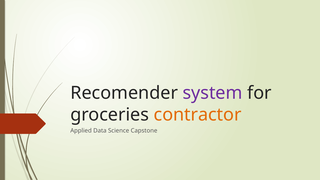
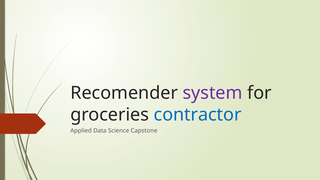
contractor colour: orange -> blue (198, 115)
